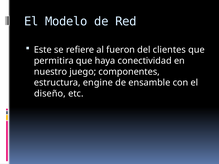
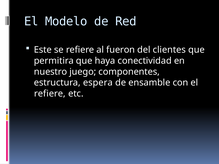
engine: engine -> espera (98, 83)
diseño: diseño -> refiere (50, 94)
